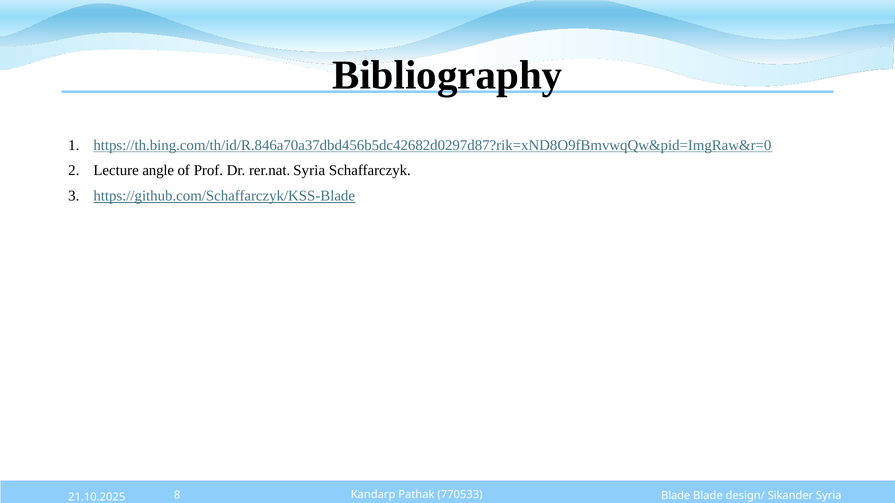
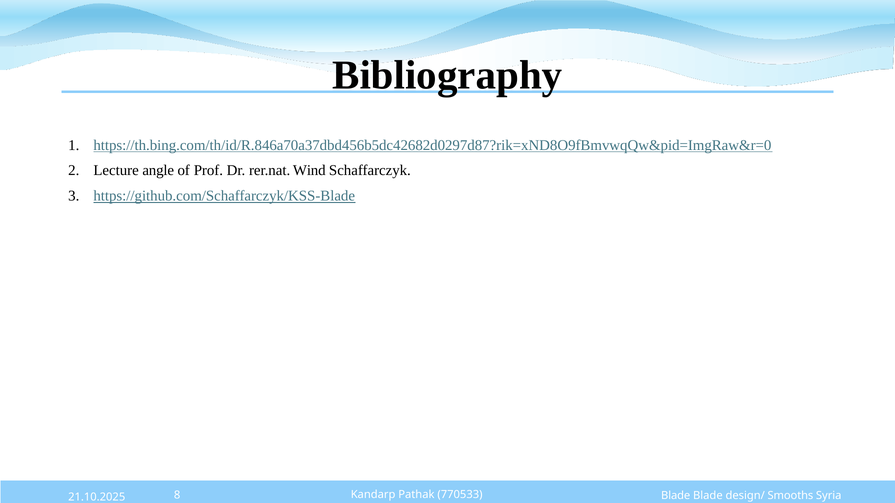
rer.nat Syria: Syria -> Wind (309, 171)
Sikander: Sikander -> Smooths (790, 496)
